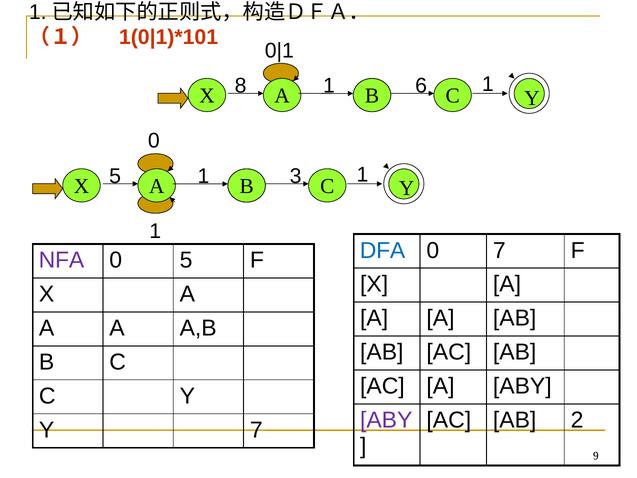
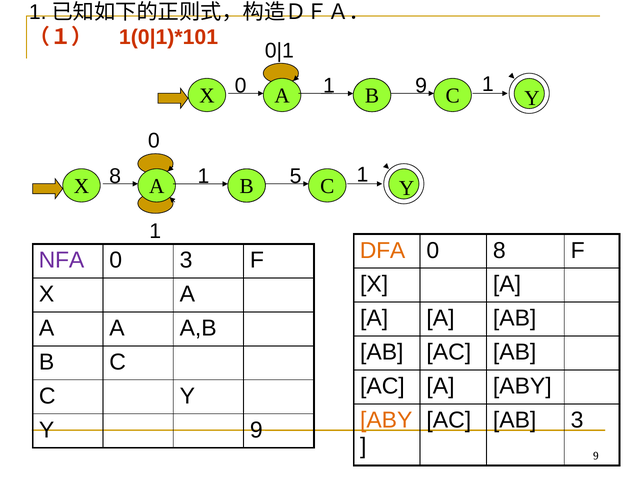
1 6: 6 -> 9 (421, 86)
X 8: 8 -> 0 (241, 86)
1 3: 3 -> 5 (296, 176)
X 5: 5 -> 8 (115, 176)
DFA colour: blue -> orange (383, 250)
0 7: 7 -> 8 (499, 250)
0 5: 5 -> 3 (186, 260)
ABY colour: purple -> orange (386, 420)
AB 2: 2 -> 3 (577, 420)
Y 7: 7 -> 9 (256, 430)
